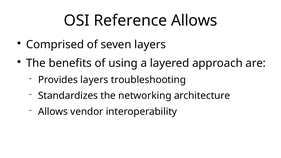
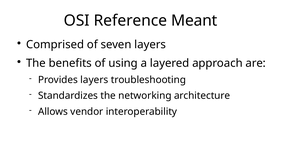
Reference Allows: Allows -> Meant (194, 21)
